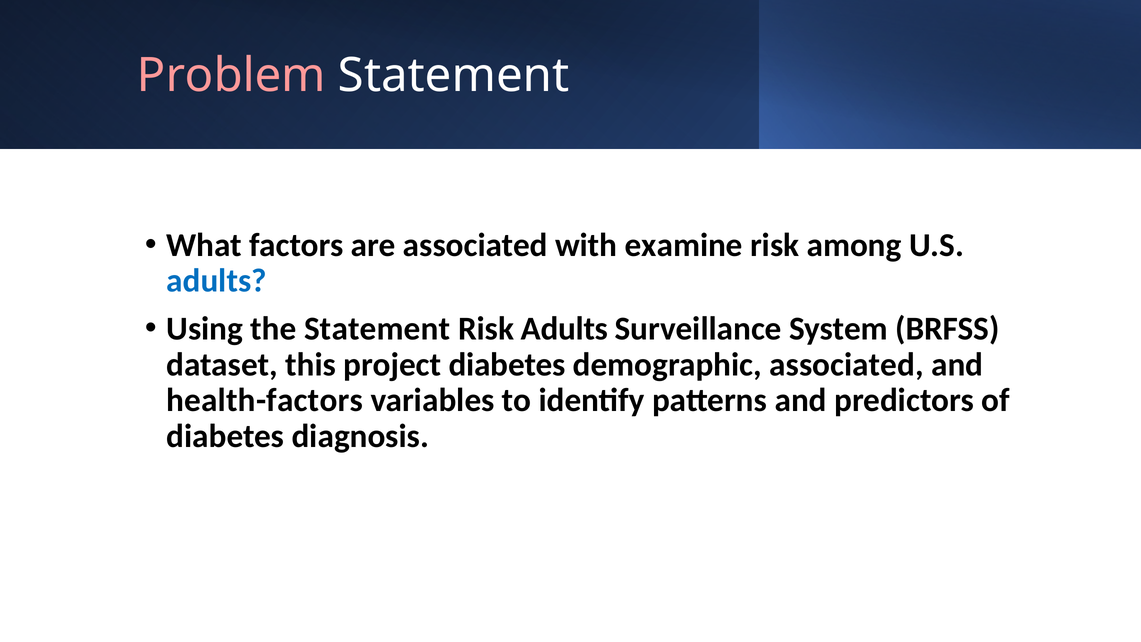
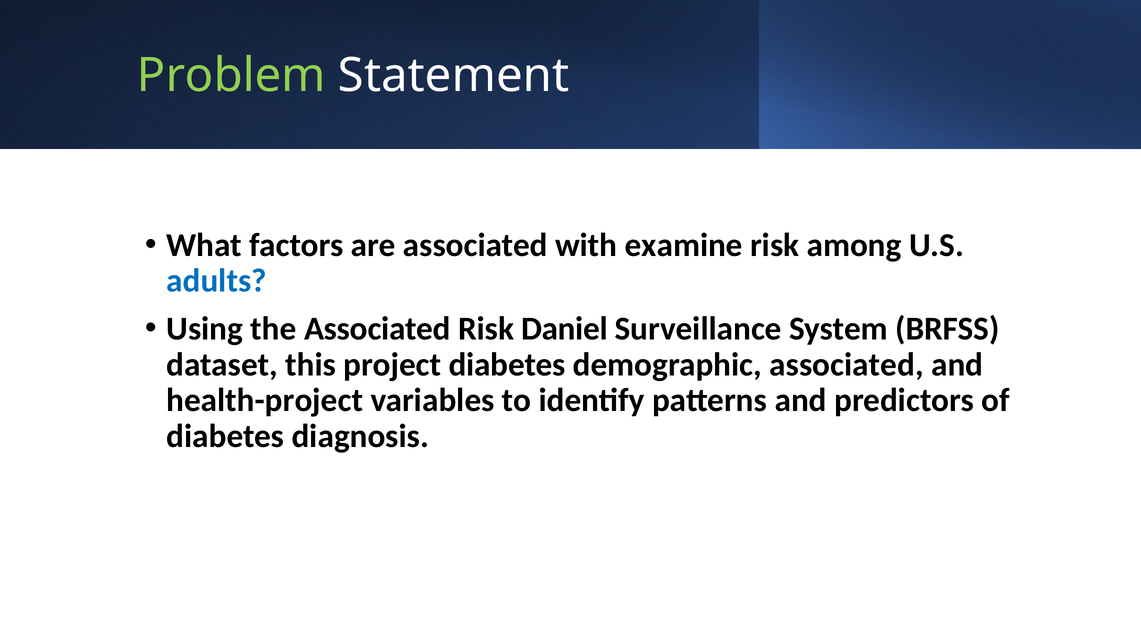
Problem colour: pink -> light green (231, 76)
the Statement: Statement -> Associated (377, 329)
Risk Adults: Adults -> Daniel (564, 329)
health-factors: health-factors -> health-project (265, 400)
